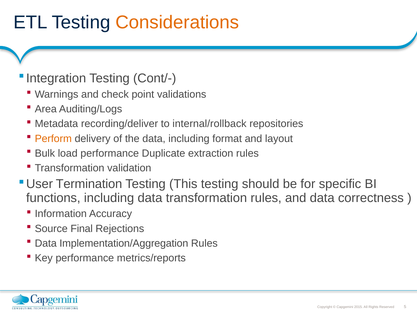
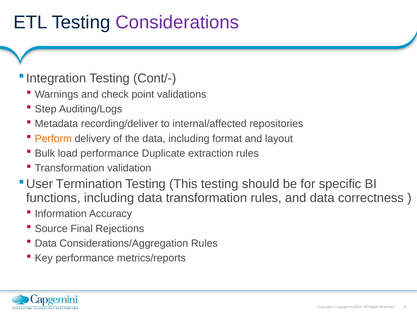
Considerations colour: orange -> purple (177, 22)
Area: Area -> Step (46, 109)
internal/rollback: internal/rollback -> internal/affected (210, 124)
Implementation/Aggregation: Implementation/Aggregation -> Considerations/Aggregation (124, 243)
